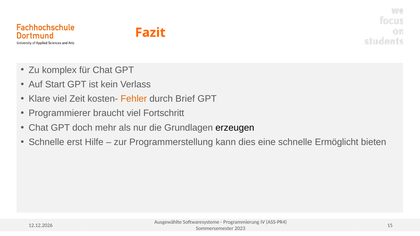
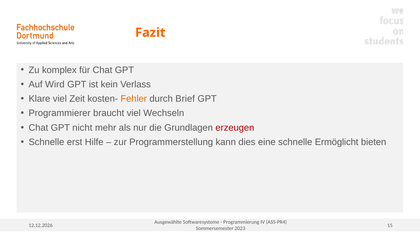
Start: Start -> Wird (55, 84)
Fortschritt: Fortschritt -> Wechseln (164, 113)
doch: doch -> nicht (82, 128)
erzeugen colour: black -> red (235, 128)
